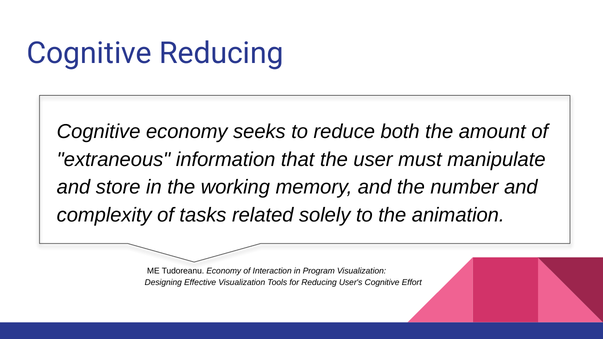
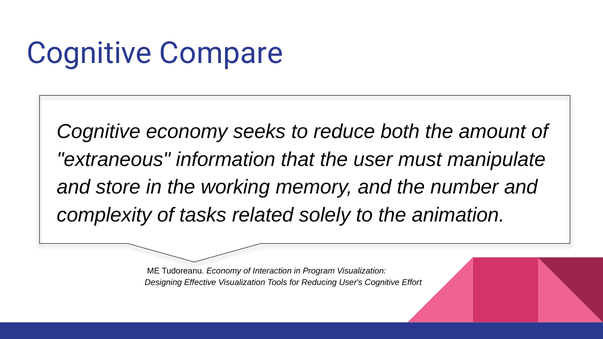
Cognitive Reducing: Reducing -> Compare (221, 53)
